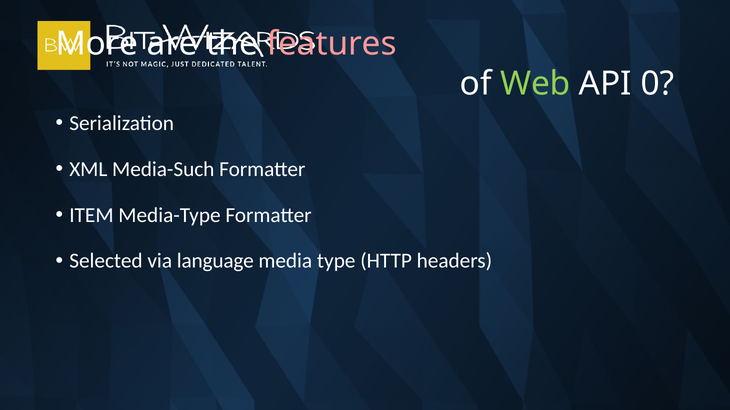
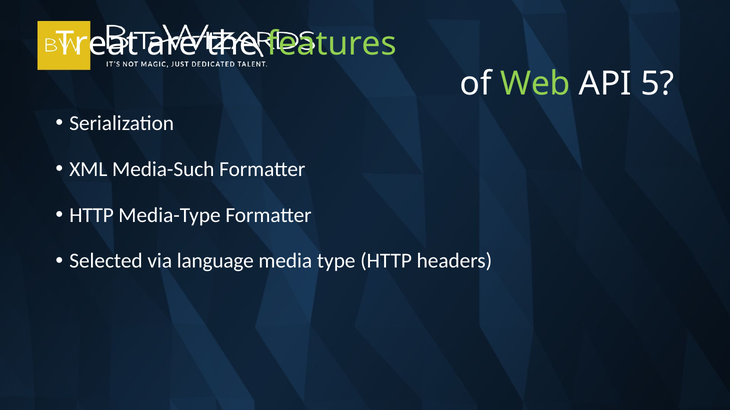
More: More -> Treat (97, 44)
features colour: pink -> light green (332, 44)
0: 0 -> 5 (657, 84)
ITEM: ITEM -> HTTP (91, 215)
